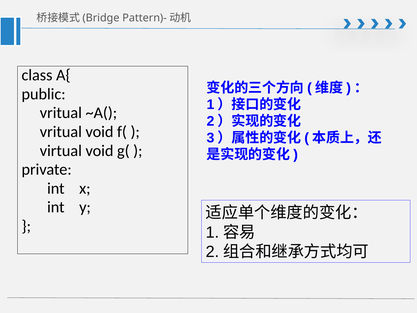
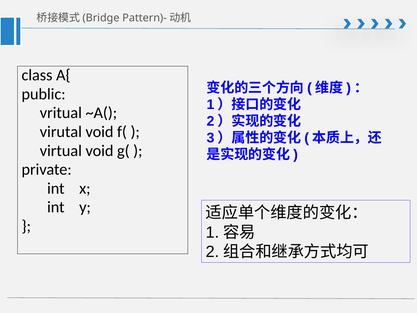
vritual: vritual -> virutal (61, 132)
